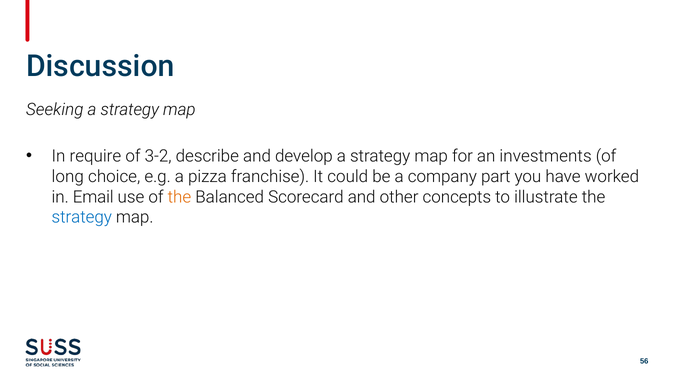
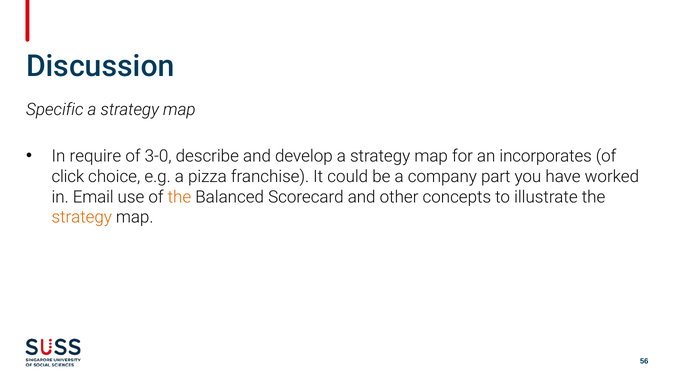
Seeking: Seeking -> Specific (55, 110)
3-2: 3-2 -> 3-0 (158, 156)
investments: investments -> incorporates (546, 156)
long: long -> click (68, 177)
strategy colour: blue -> orange (82, 217)
